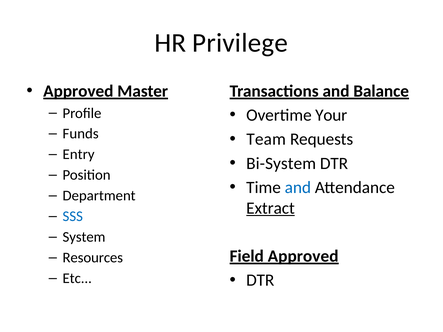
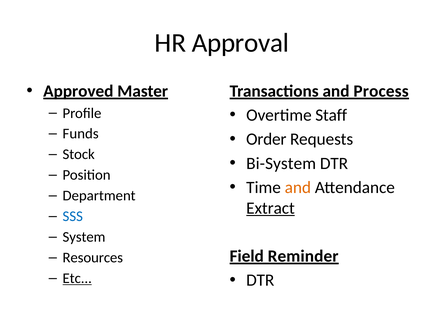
Privilege: Privilege -> Approval (240, 43)
Balance: Balance -> Process (381, 91)
Your: Your -> Staff (331, 115)
Team: Team -> Order (266, 139)
Entry: Entry -> Stock (79, 155)
and colour: blue -> orange (298, 188)
Field Approved: Approved -> Reminder (303, 256)
Etc underline: none -> present (77, 279)
